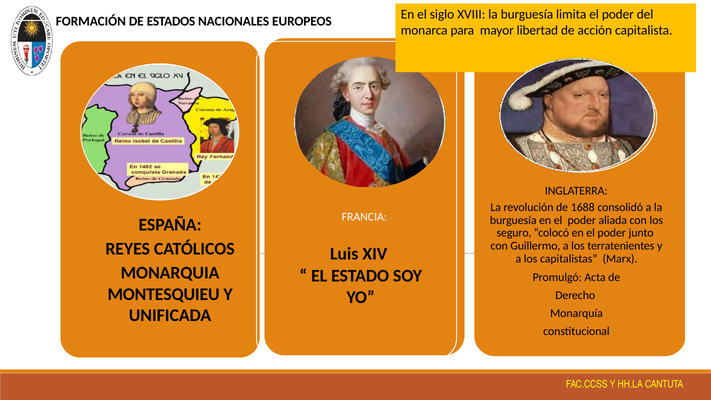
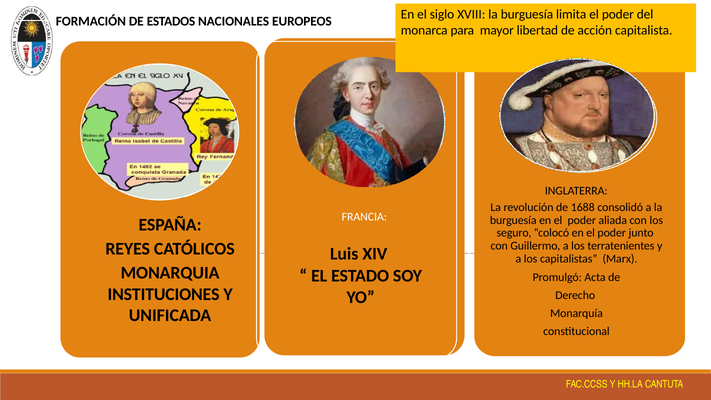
MONTESQUIEU: MONTESQUIEU -> INSTITUCIONES (164, 294)
